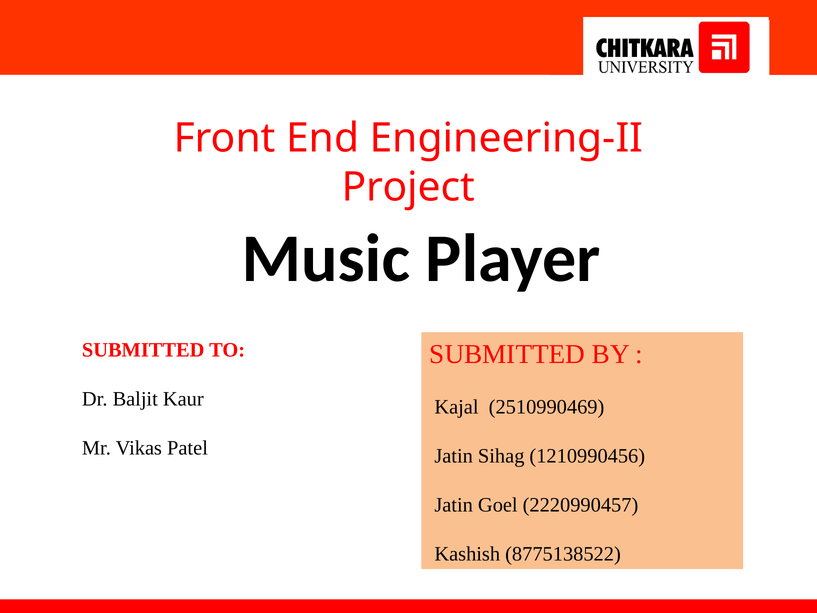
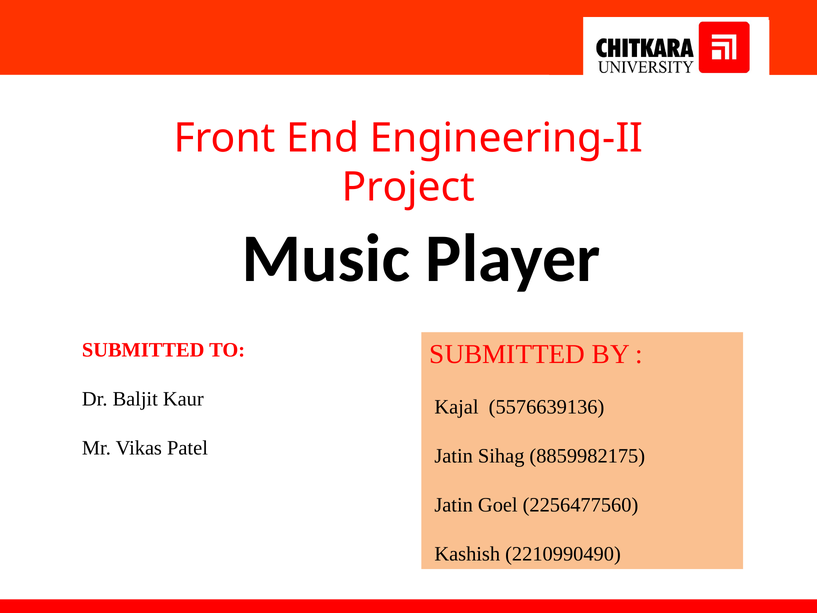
2510990469: 2510990469 -> 5576639136 (547, 407)
1210990456: 1210990456 -> 8859982175 (587, 456)
2220990457: 2220990457 -> 2256477560 (580, 505)
8775138522: 8775138522 -> 2210990490 (563, 554)
